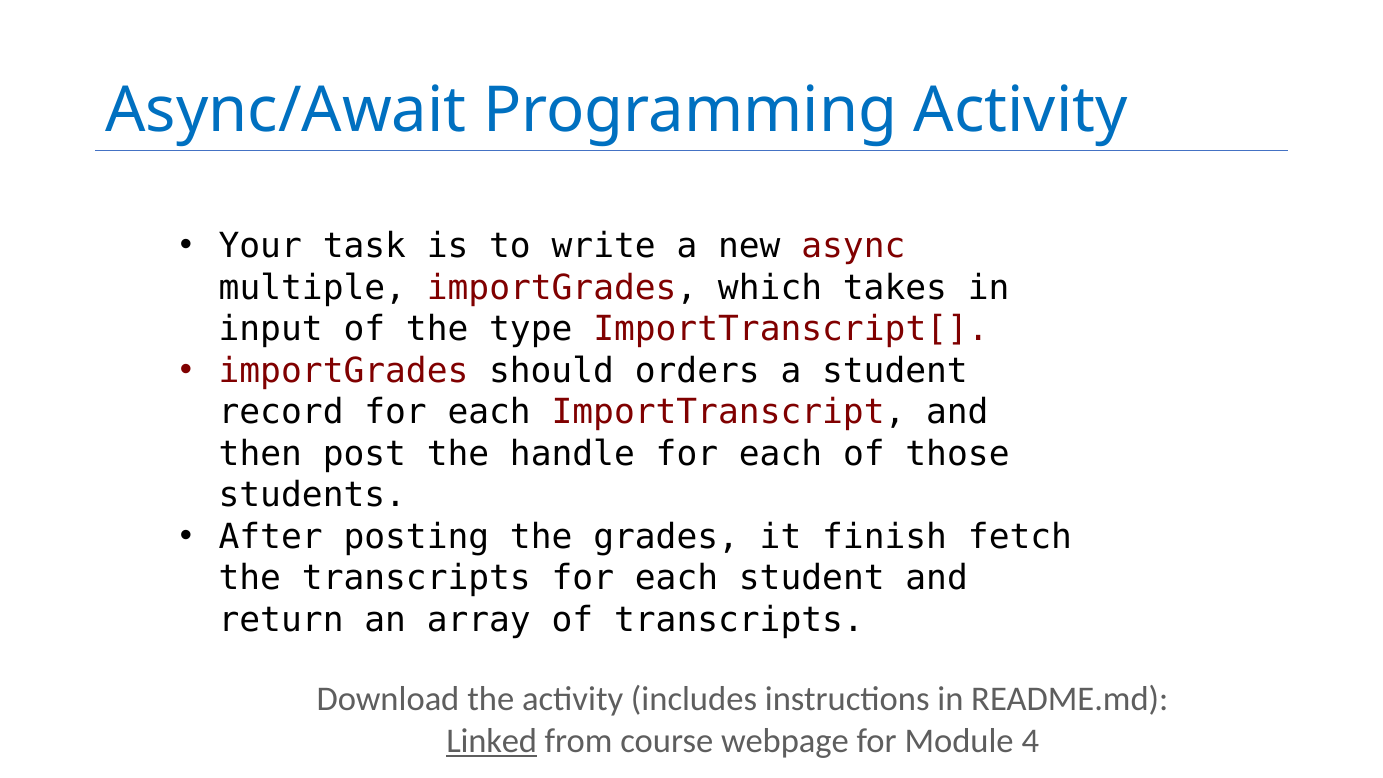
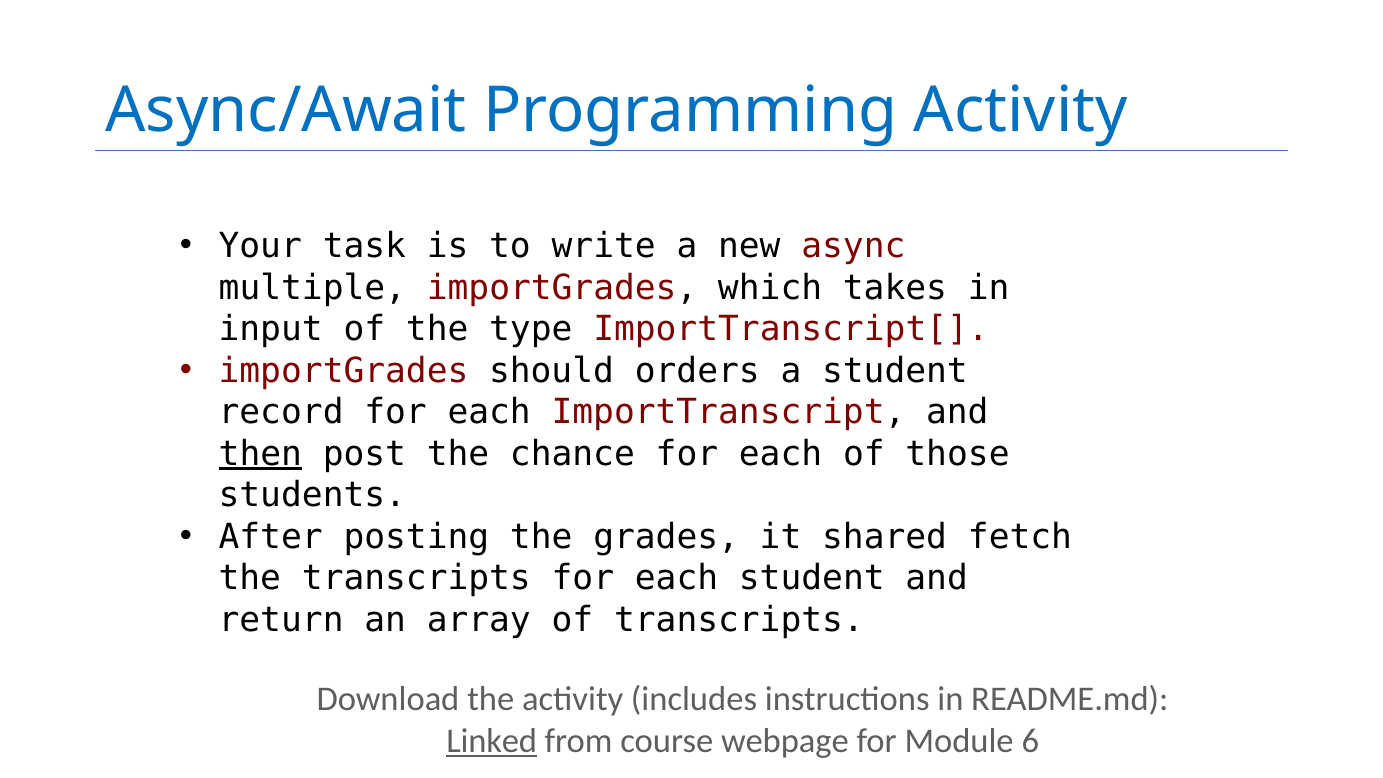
then underline: none -> present (260, 454)
handle: handle -> chance (572, 454)
finish: finish -> shared (885, 537)
4: 4 -> 6 (1030, 741)
